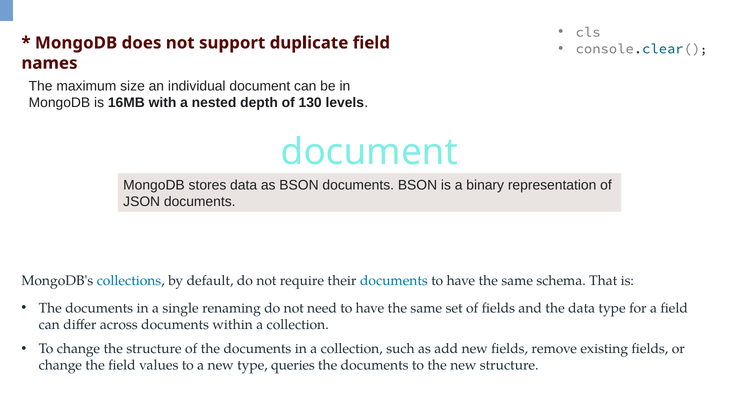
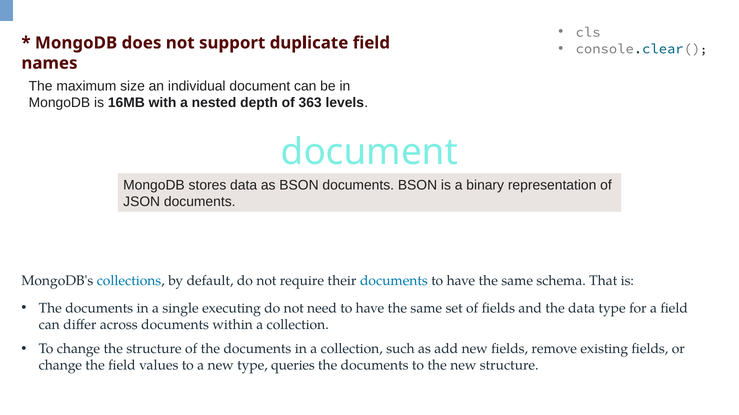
130: 130 -> 363 (310, 103)
renaming: renaming -> executing (231, 309)
